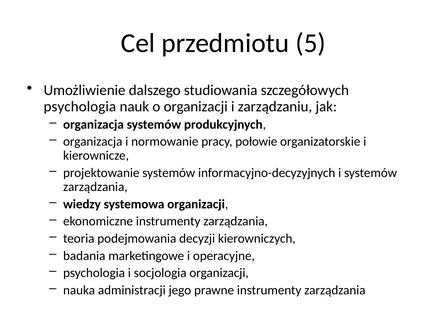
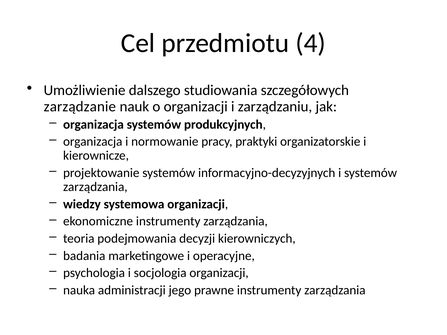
5: 5 -> 4 (311, 43)
psychologia: psychologia -> zarządzanie (80, 107)
połowie: połowie -> praktyki (256, 142)
